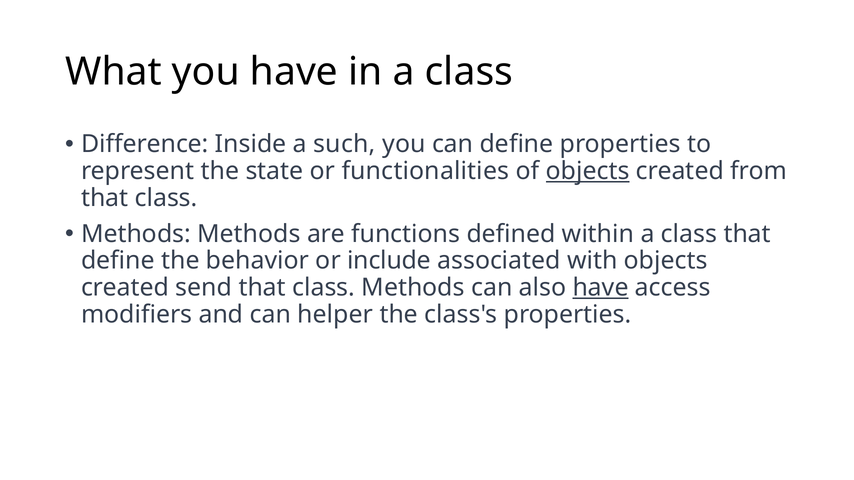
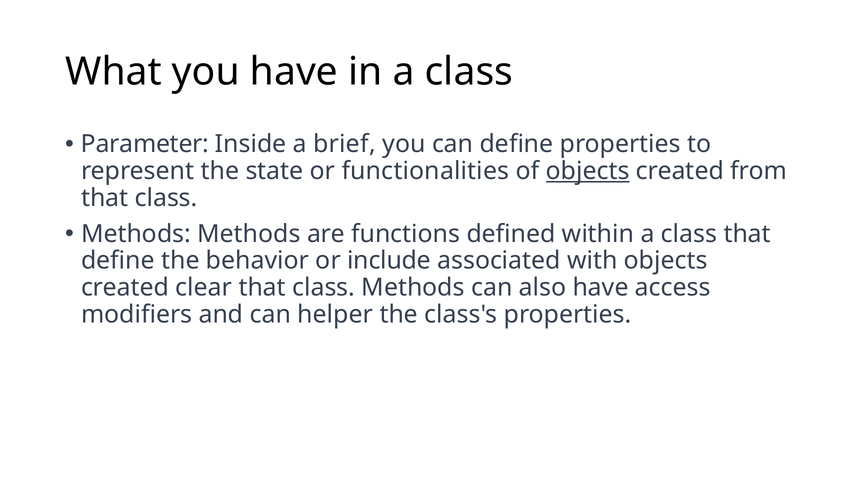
Difference: Difference -> Parameter (145, 144)
such: such -> brief (344, 144)
send: send -> clear (204, 288)
have underline: present -> none (601, 288)
